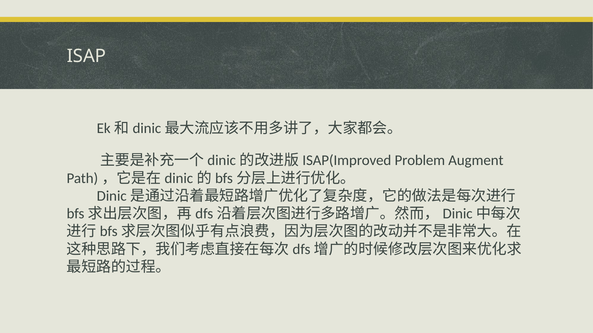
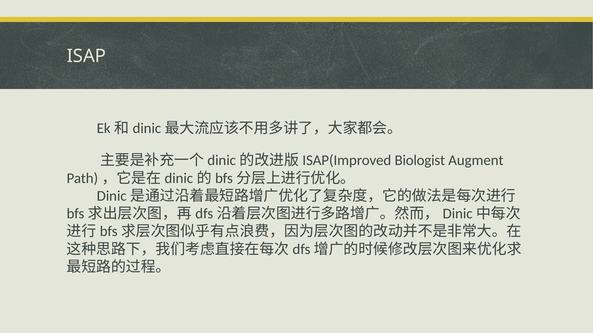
Problem: Problem -> Biologist (420, 161)
